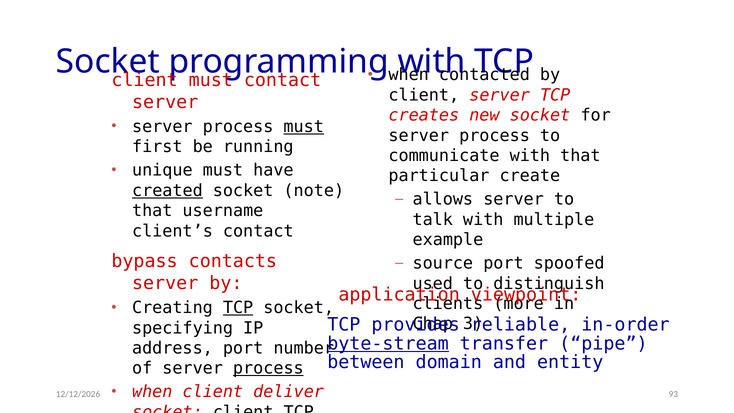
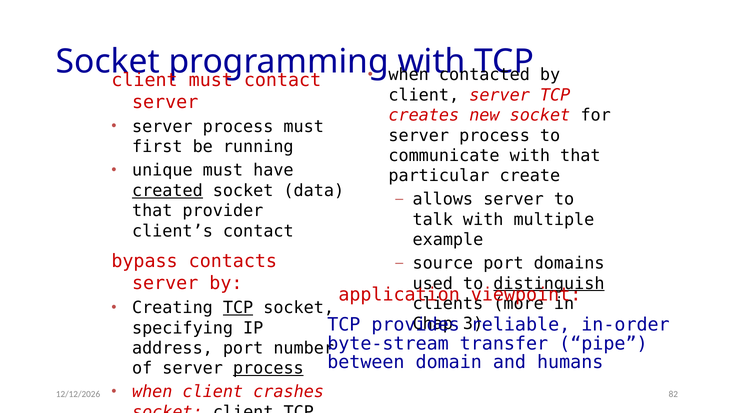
must underline: present -> none (304, 127)
note: note -> data (314, 191)
username: username -> provider (223, 211)
spoofed: spoofed -> domains (569, 263)
distinguish underline: none -> present (549, 283)
byte-stream underline: present -> none (388, 344)
entity: entity -> humans (570, 362)
deliver: deliver -> crashes (289, 392)
93: 93 -> 82 (673, 394)
